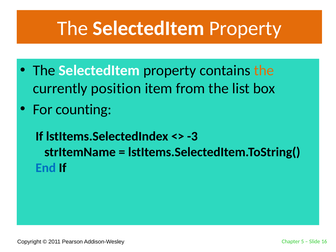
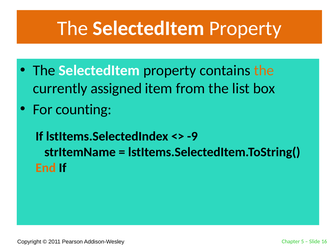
position: position -> assigned (116, 88)
-3: -3 -> -9 (192, 136)
End colour: blue -> orange (46, 168)
